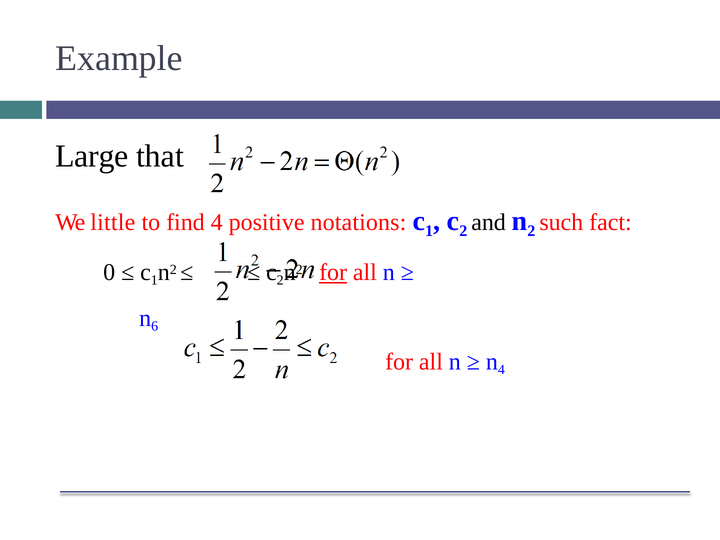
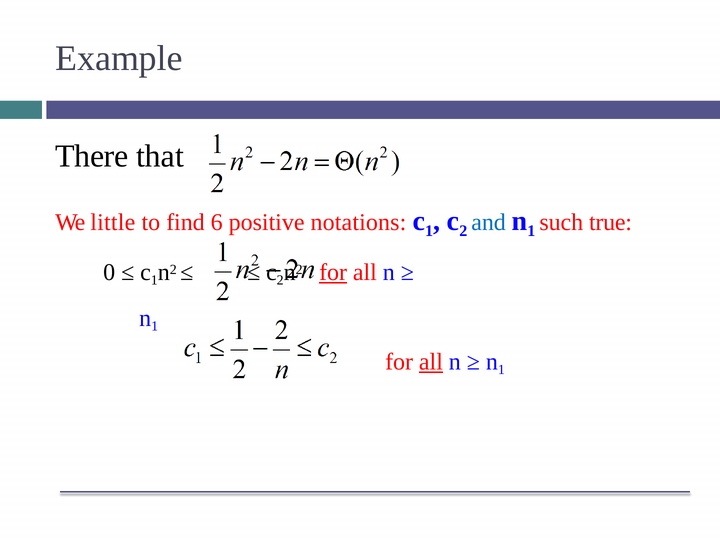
Large: Large -> There (92, 156)
find 4: 4 -> 6 (217, 222)
and colour: black -> blue (489, 222)
2: 2 -> 1 (531, 231)
fact: fact -> true (611, 222)
6: 6 -> 1 (155, 326)
all underline: none -> present (431, 362)
4: 4 -> 1 (501, 370)
